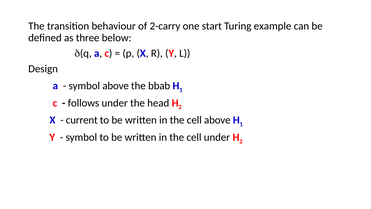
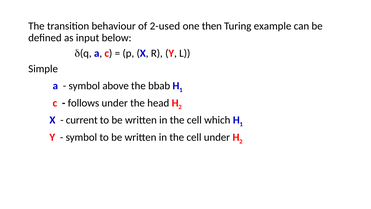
2-carry: 2-carry -> 2-used (165, 26)
start: start -> then (212, 26)
three: three -> input (88, 38)
Design: Design -> Simple (43, 69)
cell above: above -> which (217, 120)
